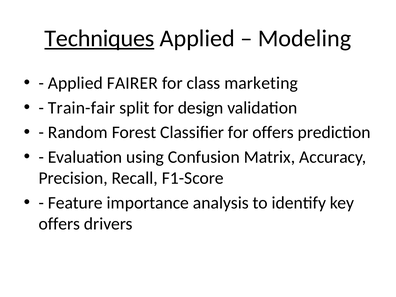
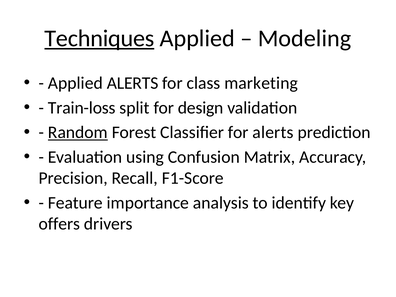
Applied FAIRER: FAIRER -> ALERTS (133, 83)
Train-fair: Train-fair -> Train-loss (82, 108)
Random underline: none -> present (78, 132)
for offers: offers -> alerts (273, 132)
